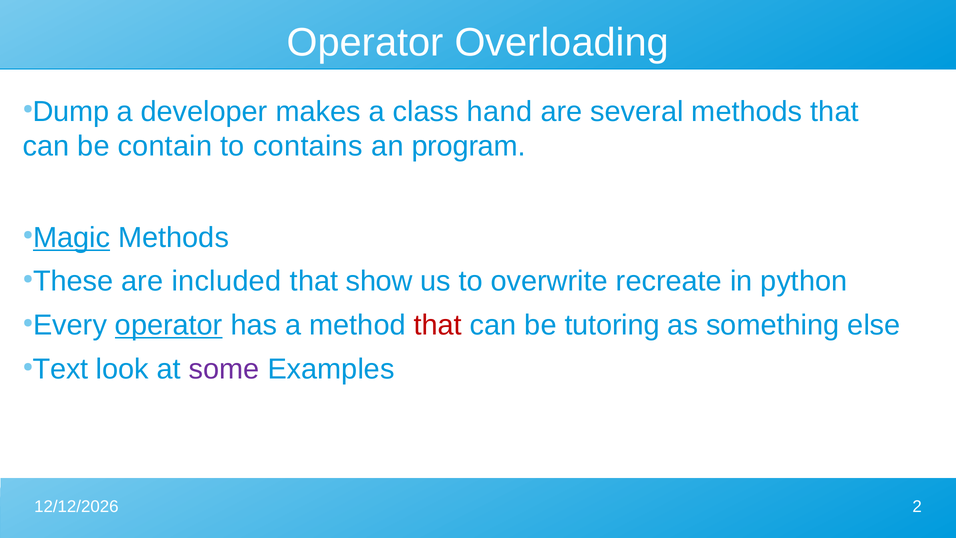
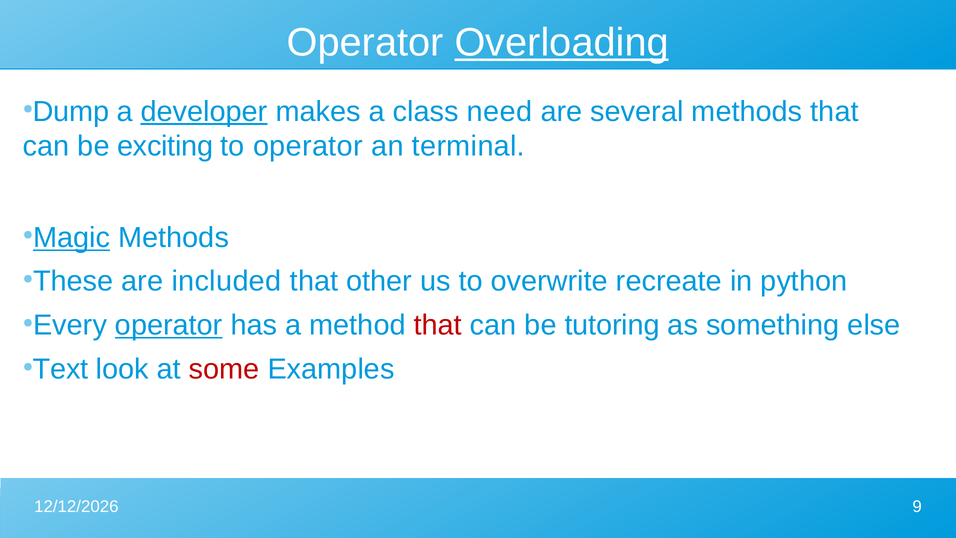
Overloading underline: none -> present (562, 43)
developer underline: none -> present (204, 112)
hand: hand -> need (500, 112)
contain: contain -> exciting (165, 146)
to contains: contains -> operator (308, 146)
program: program -> terminal (468, 146)
show: show -> other (379, 281)
some colour: purple -> red (224, 369)
2: 2 -> 9 (917, 506)
